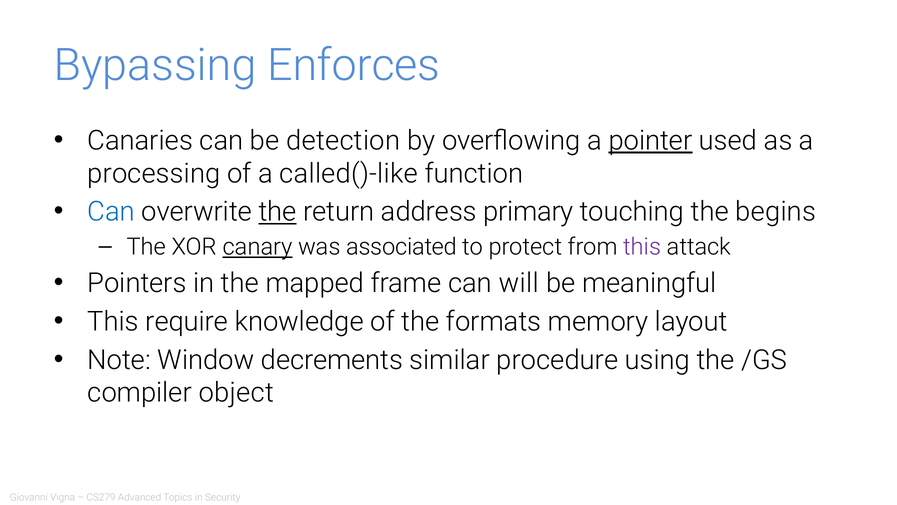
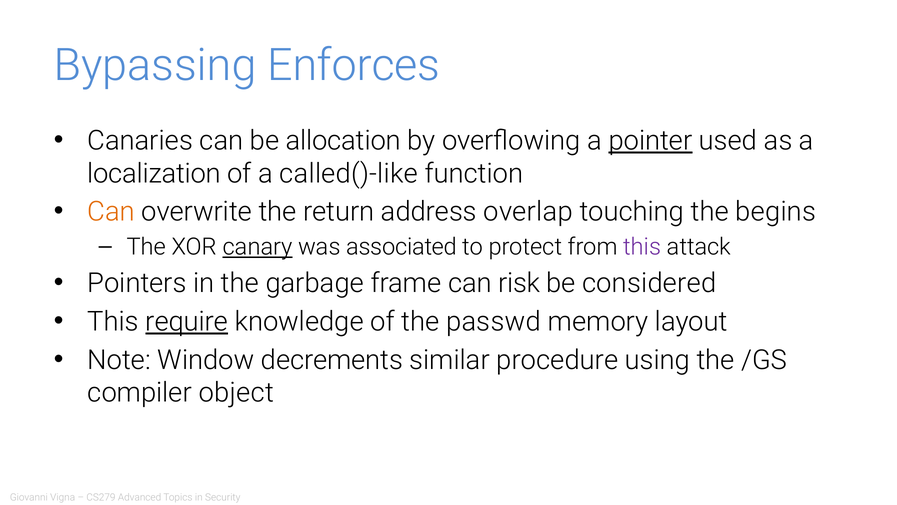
detection: detection -> allocation (343, 141)
processing: processing -> localization (154, 173)
Can colour: blue -> orange (111, 212)
the underline: present -> none (278, 212)
primary: primary -> overlap (528, 212)
mapped: mapped -> garbage (315, 283)
will: will -> risk (519, 283)
meaningful: meaningful -> considered (649, 283)
require underline: none -> present (187, 321)
formats: formats -> passwd (493, 321)
